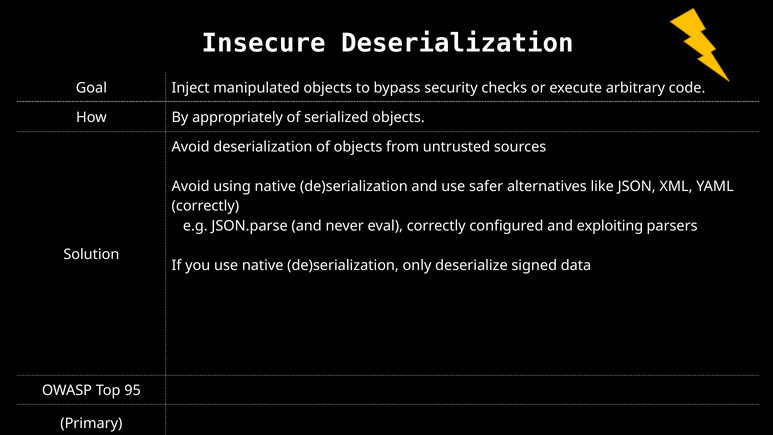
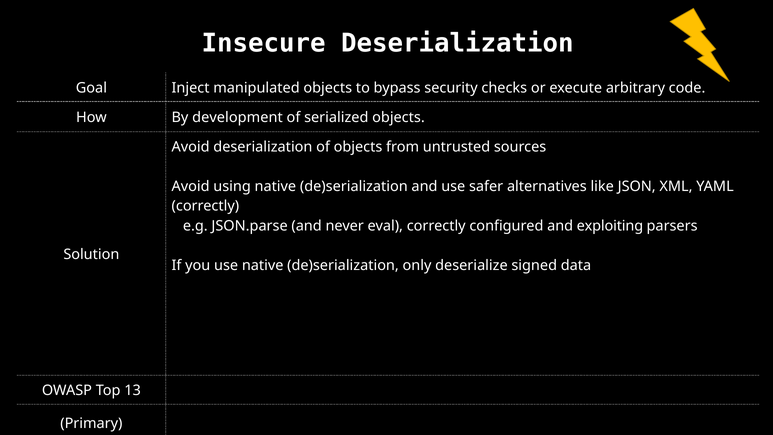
appropriately: appropriately -> development (238, 117)
95: 95 -> 13 (133, 390)
